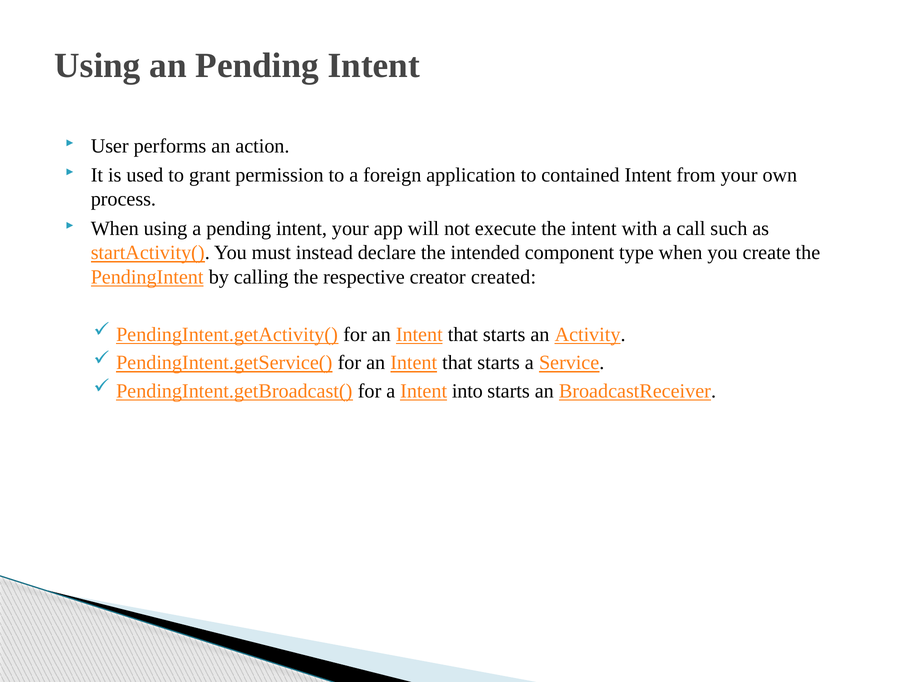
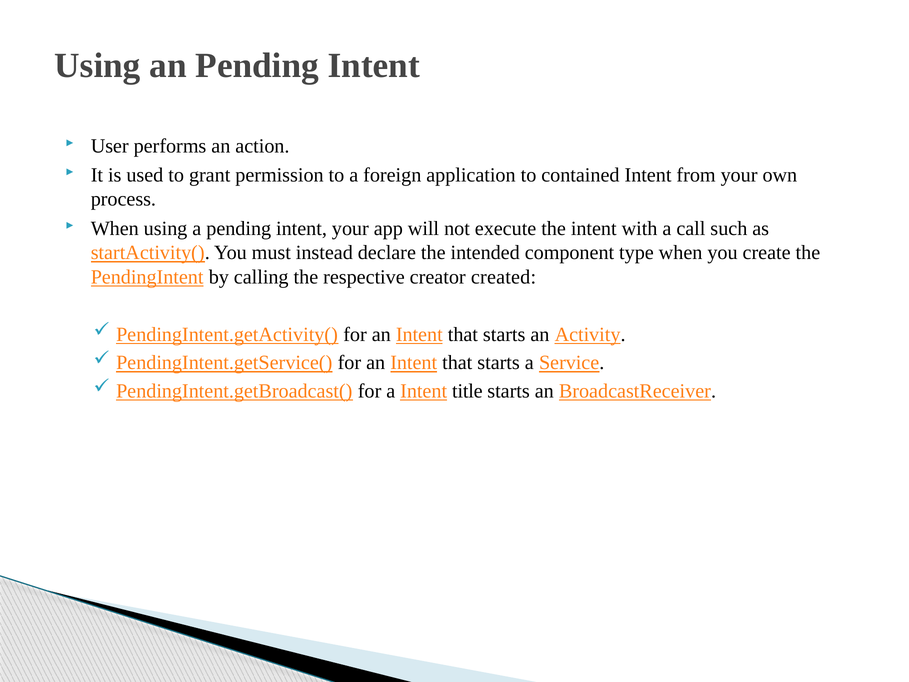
into: into -> title (467, 391)
